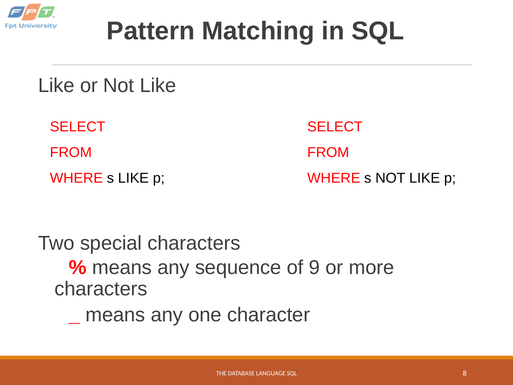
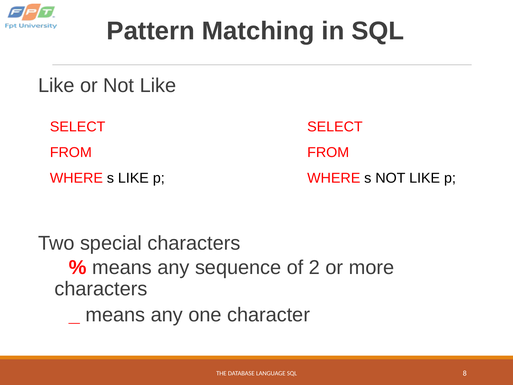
9: 9 -> 2 (315, 267)
